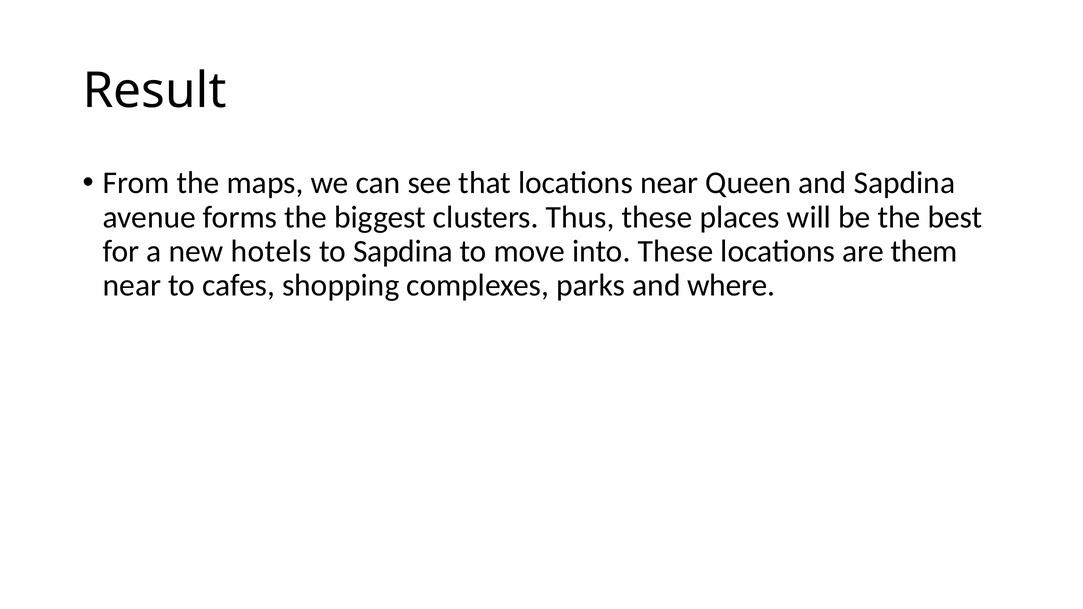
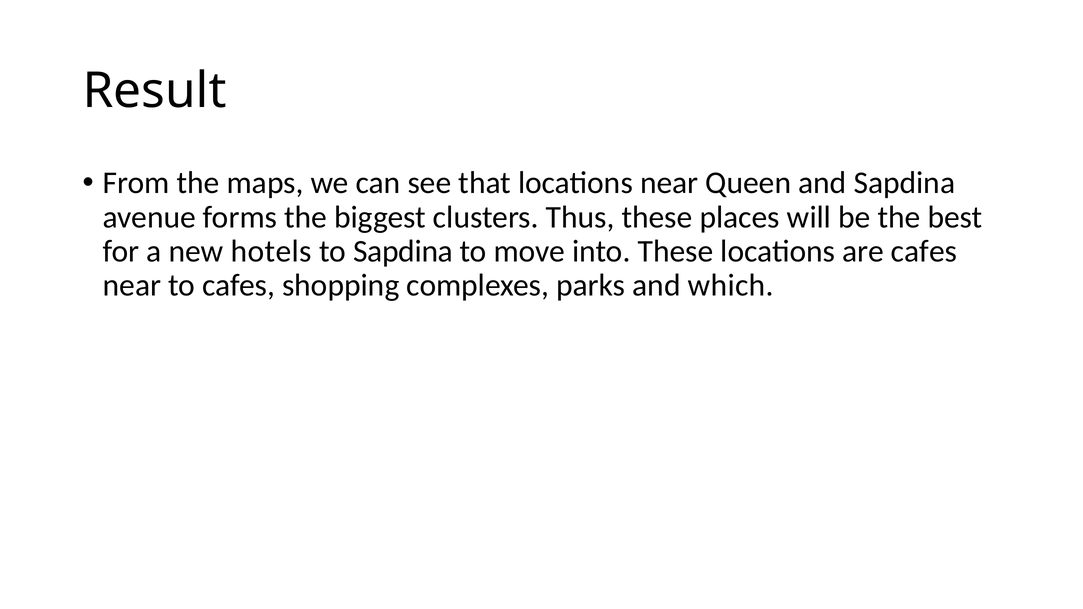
are them: them -> cafes (924, 251)
where: where -> which (731, 285)
